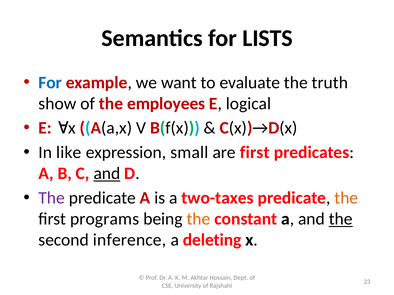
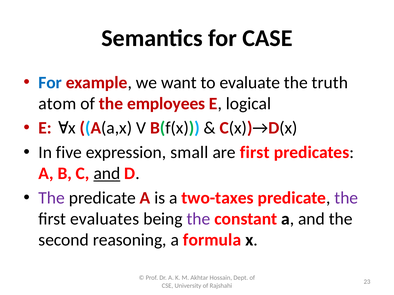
LISTS: LISTS -> CASE (267, 38)
show: show -> atom (57, 104)
like: like -> five (69, 153)
the colour: orange -> purple (346, 198)
programs: programs -> evaluates (105, 219)
the colour: orange -> purple (199, 219)
the underline: present -> none (341, 219)
inference: inference -> reasoning (130, 240)
deleting: deleting -> formula (212, 240)
